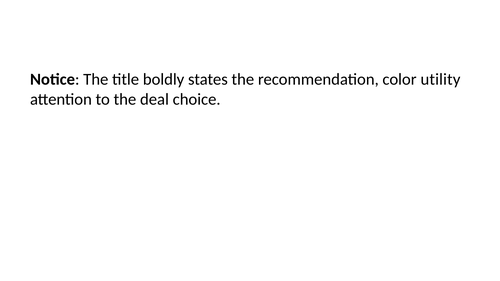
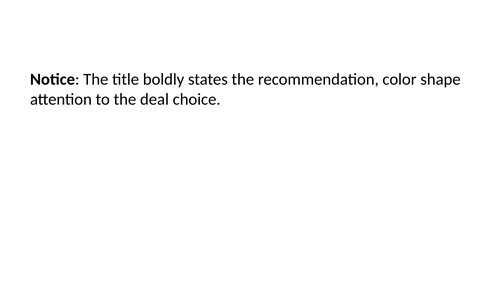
utility: utility -> shape (441, 79)
